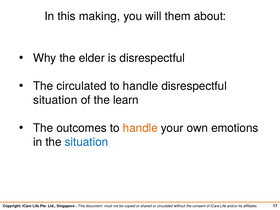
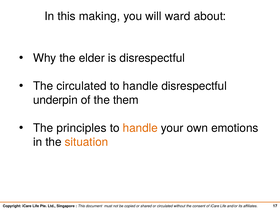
them: them -> ward (178, 16)
situation: situation -> underpin (55, 100)
learn: learn -> them (126, 100)
outcomes: outcomes -> principles (81, 128)
situation colour: blue -> orange (86, 142)
